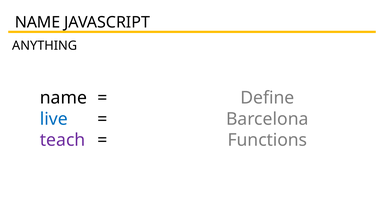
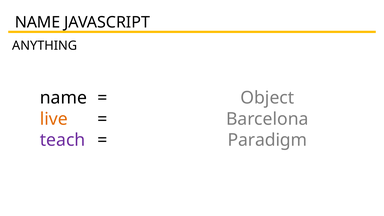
Define: Define -> Object (267, 98)
live colour: blue -> orange (54, 119)
Functions: Functions -> Paradigm (267, 140)
